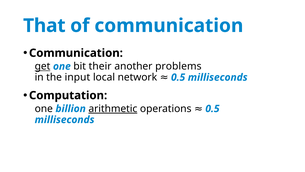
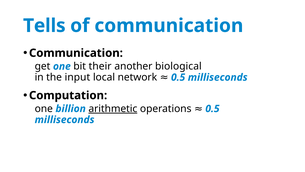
That: That -> Tells (44, 26)
get underline: present -> none (43, 66)
problems: problems -> biological (178, 66)
